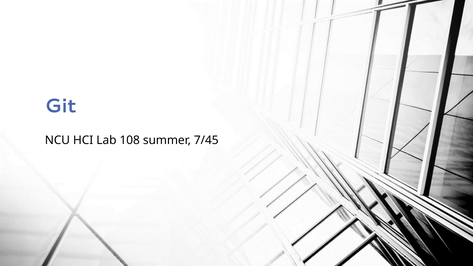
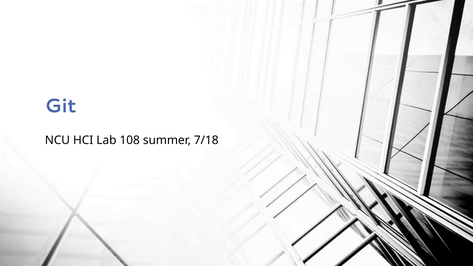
7/45: 7/45 -> 7/18 (206, 140)
